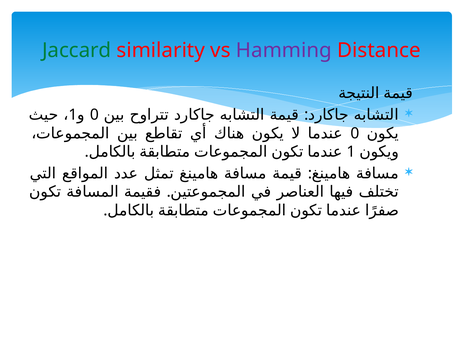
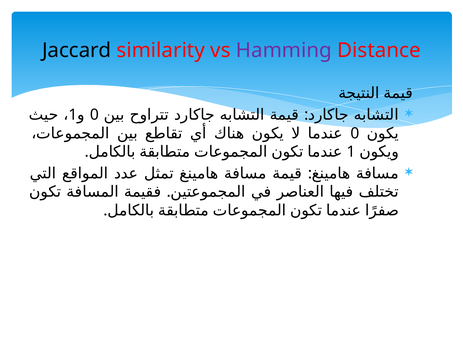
Jaccard colour: green -> black (77, 50)
